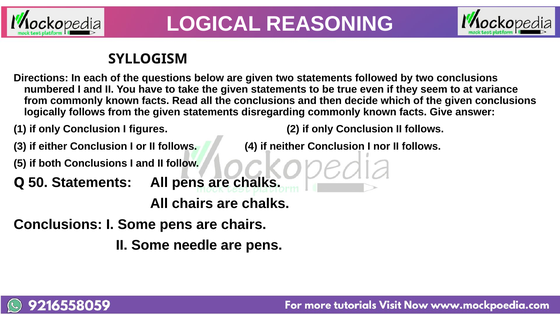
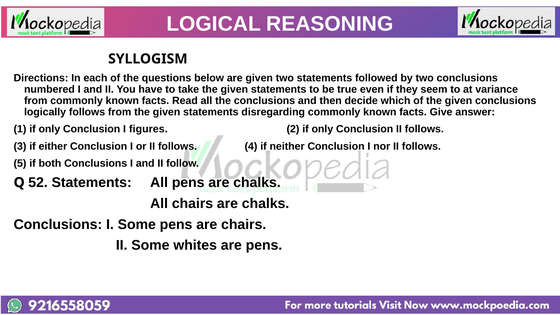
50: 50 -> 52 (38, 183)
needle: needle -> whites (195, 245)
